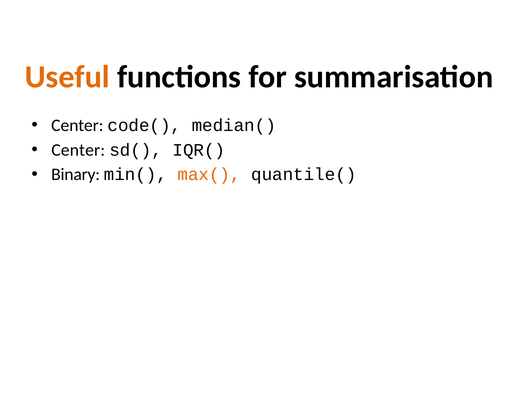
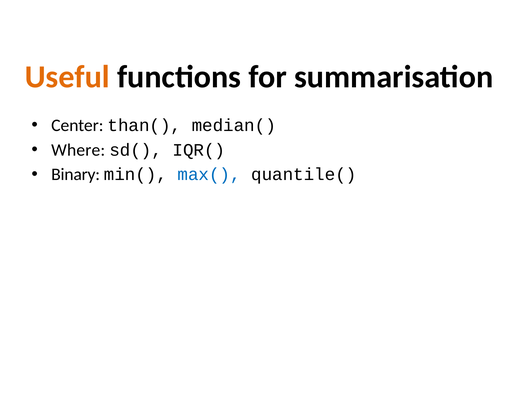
code(: code( -> than( (144, 126)
Center: Center -> Where (78, 150)
max( colour: orange -> blue (209, 175)
